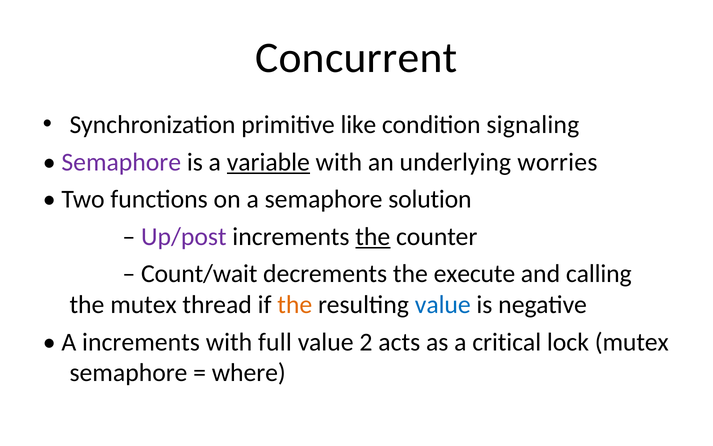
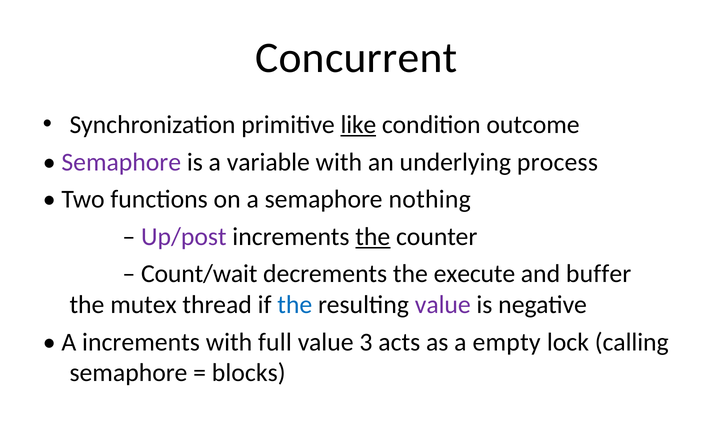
like underline: none -> present (358, 125)
signaling: signaling -> outcome (533, 125)
variable underline: present -> none (268, 162)
worries: worries -> process (557, 162)
solution: solution -> nothing (430, 199)
calling: calling -> buffer (599, 274)
the colour: orange -> blue (295, 305)
value colour: blue -> purple (443, 305)
2: 2 -> 3 (366, 342)
critical: critical -> empty (507, 342)
lock mutex: mutex -> calling (632, 342)
where: where -> blocks (249, 373)
